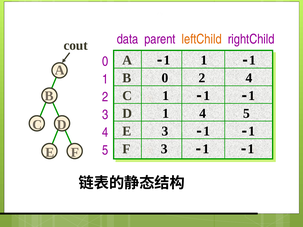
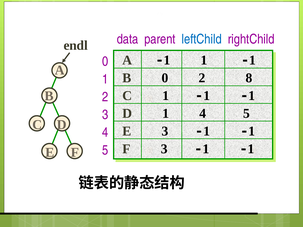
cout: cout -> endl (76, 46)
leftChild colour: orange -> blue (202, 39)
2 4: 4 -> 8 (249, 78)
